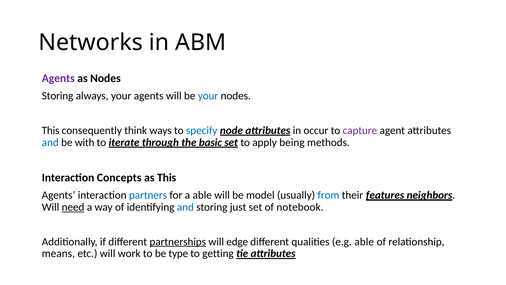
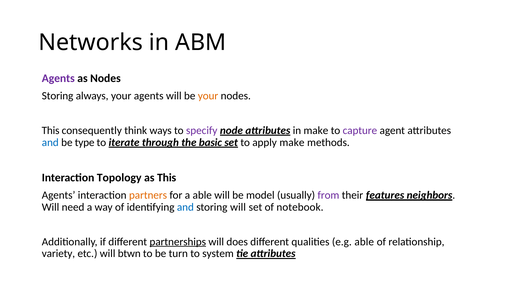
your colour: blue -> orange (208, 96)
specify colour: blue -> purple (202, 130)
in occur: occur -> make (316, 130)
with: with -> type (85, 142)
apply being: being -> make (292, 142)
Concepts: Concepts -> Topology (119, 177)
partners colour: blue -> orange (148, 195)
from colour: blue -> purple (328, 195)
need underline: present -> none (73, 207)
storing just: just -> will (238, 207)
edge: edge -> does (237, 241)
means: means -> variety (58, 253)
work: work -> btwn (129, 253)
type: type -> turn (178, 253)
getting: getting -> system (218, 253)
